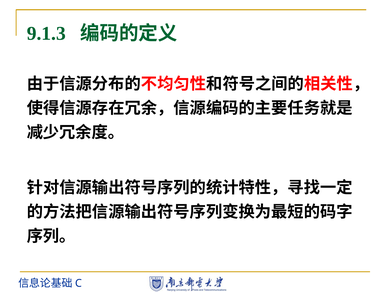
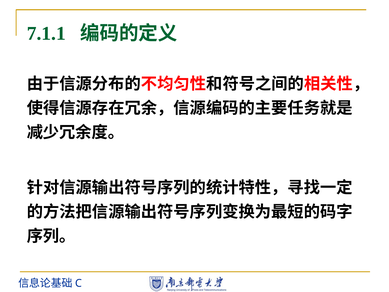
9.1.3: 9.1.3 -> 7.1.1 (46, 33)
